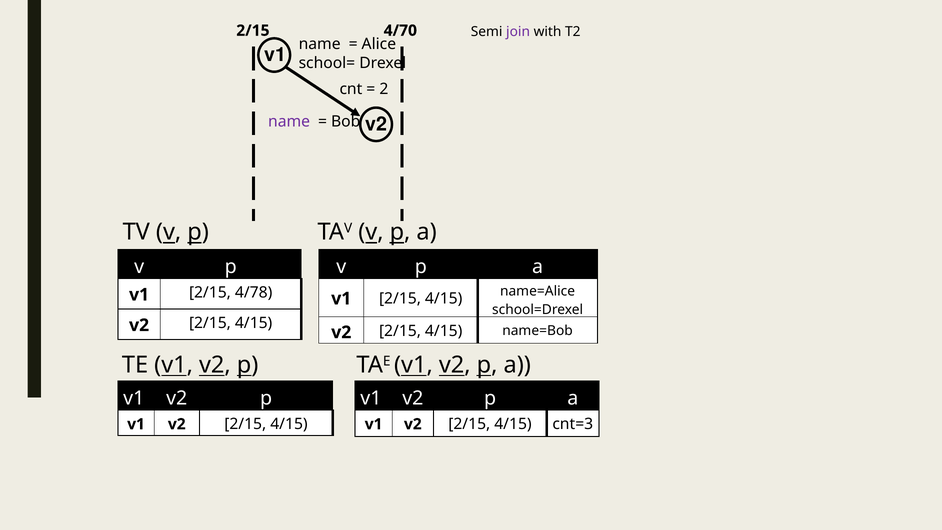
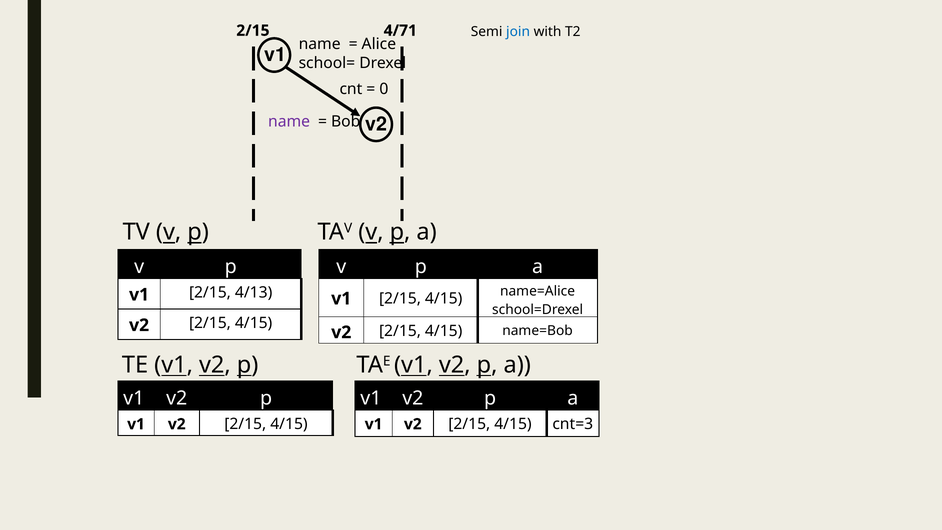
4/70: 4/70 -> 4/71 (400, 31)
join colour: purple -> blue (518, 32)
2: 2 -> 0 (384, 89)
4/78: 4/78 -> 4/13 (254, 293)
